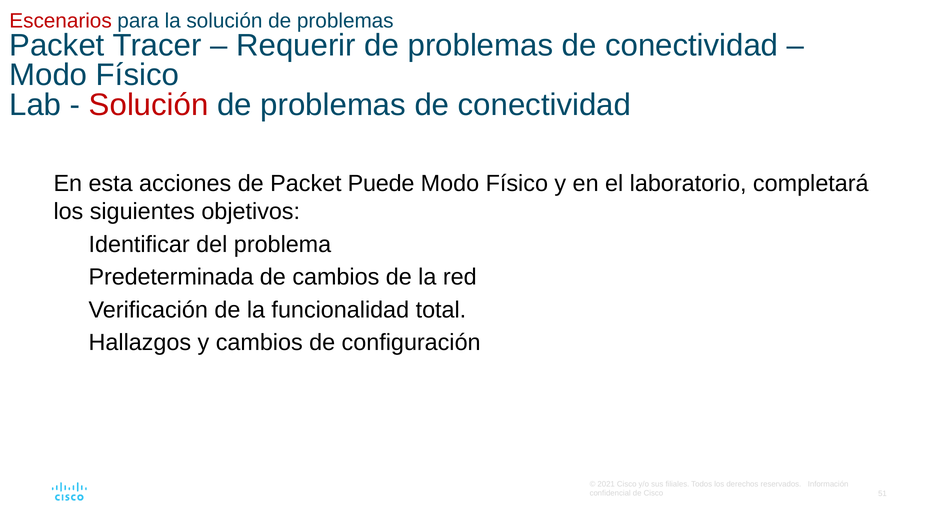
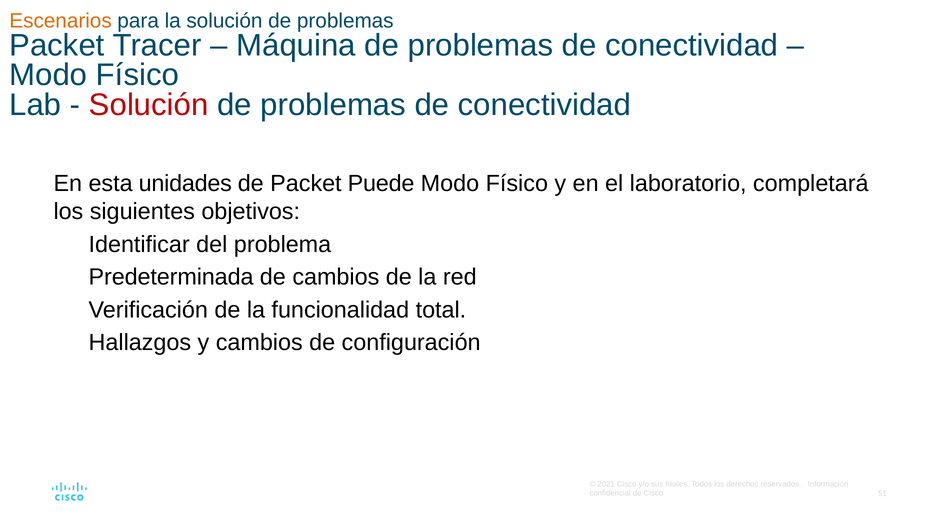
Escenarios colour: red -> orange (61, 21)
Requerir: Requerir -> Máquina (296, 45)
acciones: acciones -> unidades (185, 184)
